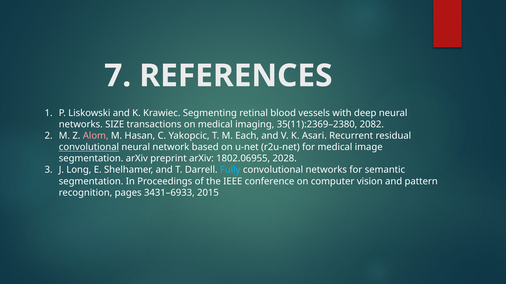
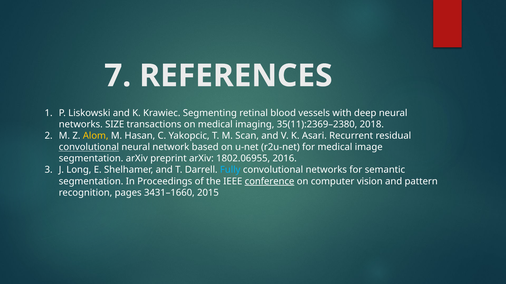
2082: 2082 -> 2018 (372, 125)
Alom colour: pink -> yellow (96, 136)
Each: Each -> Scan (247, 136)
2028: 2028 -> 2016 (285, 159)
conference underline: none -> present (270, 182)
3431–6933: 3431–6933 -> 3431–1660 (169, 193)
